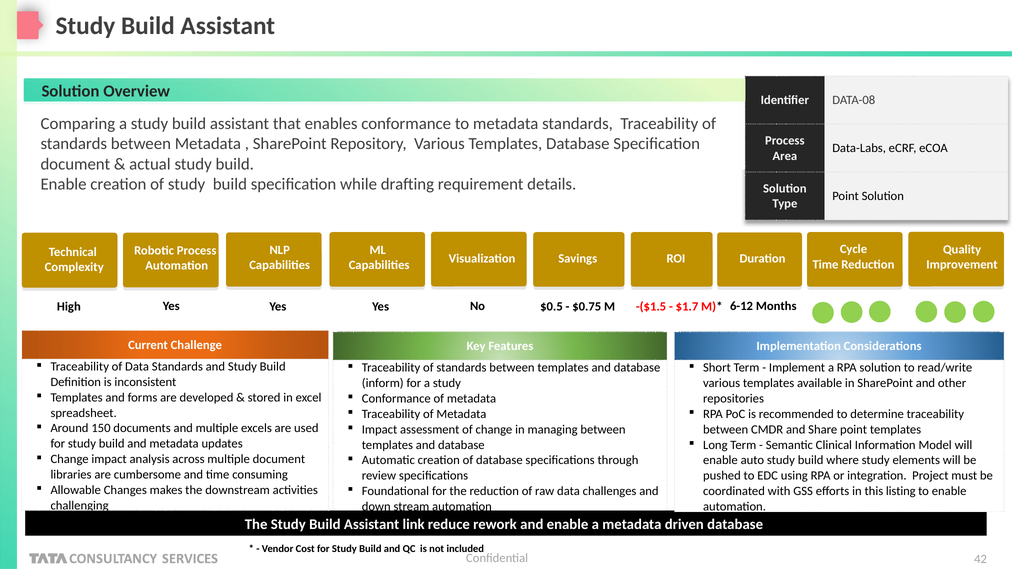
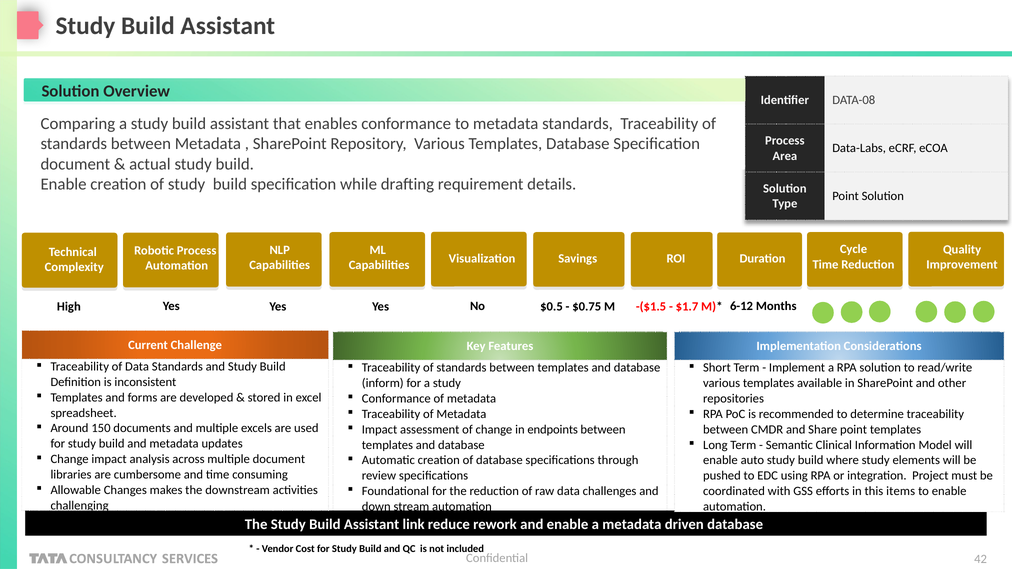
managing: managing -> endpoints (553, 430)
listing: listing -> items (901, 491)
